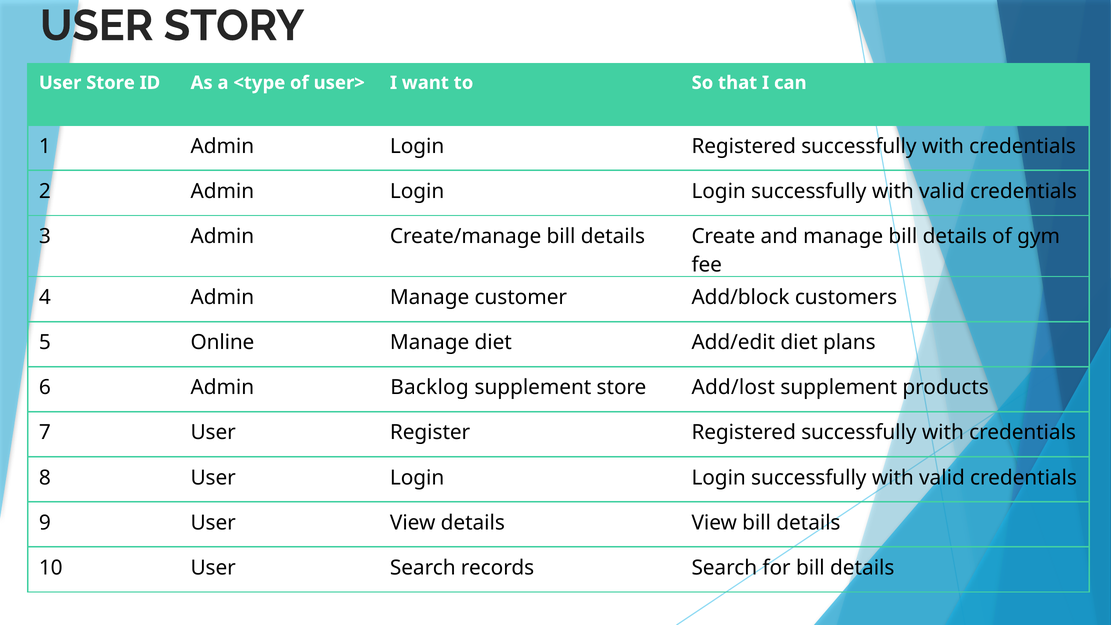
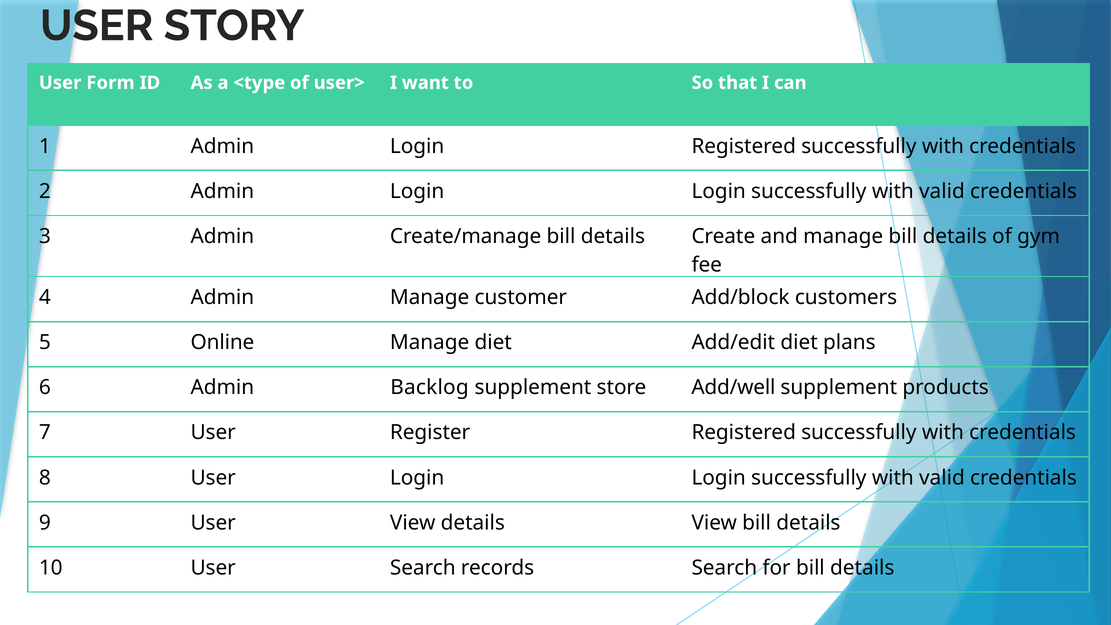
User Store: Store -> Form (110, 83)
Add/lost: Add/lost -> Add/well (733, 388)
